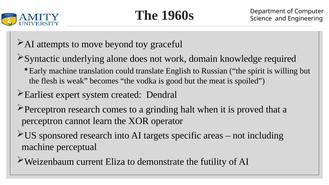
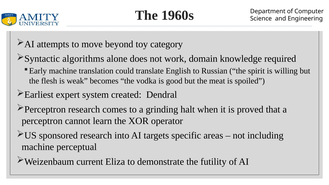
graceful: graceful -> category (167, 44)
underlying: underlying -> algorithms (83, 59)
